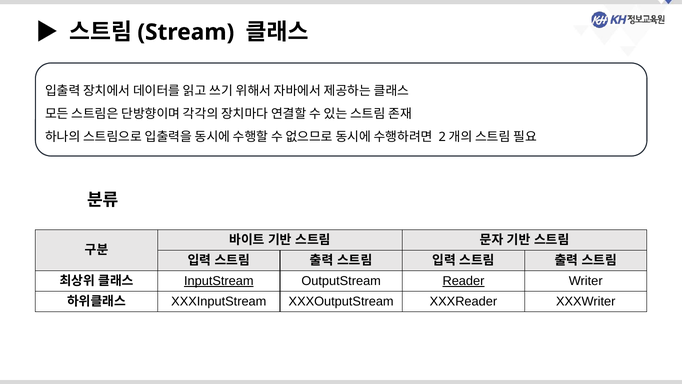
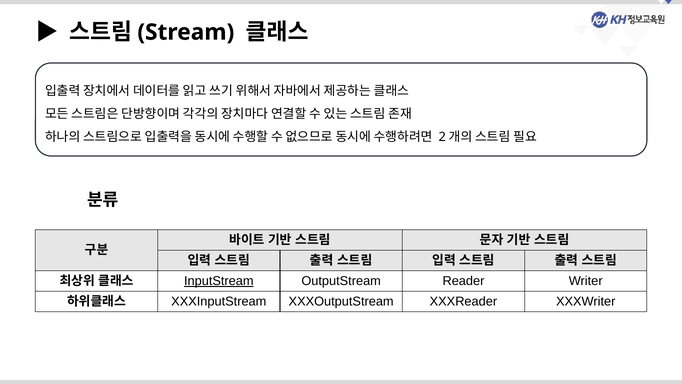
Reader underline: present -> none (463, 281)
